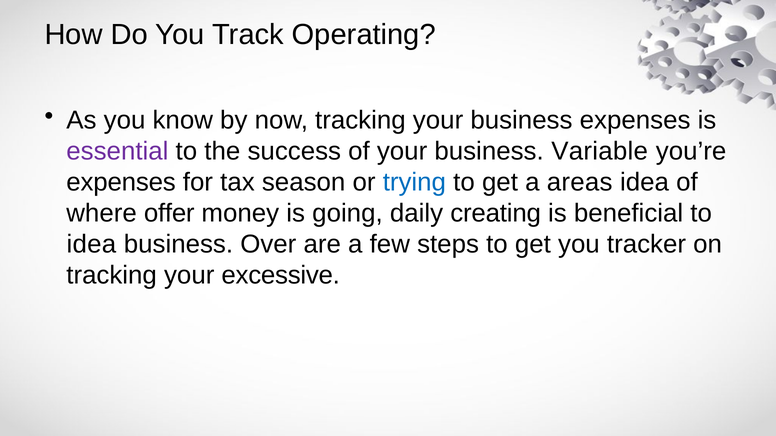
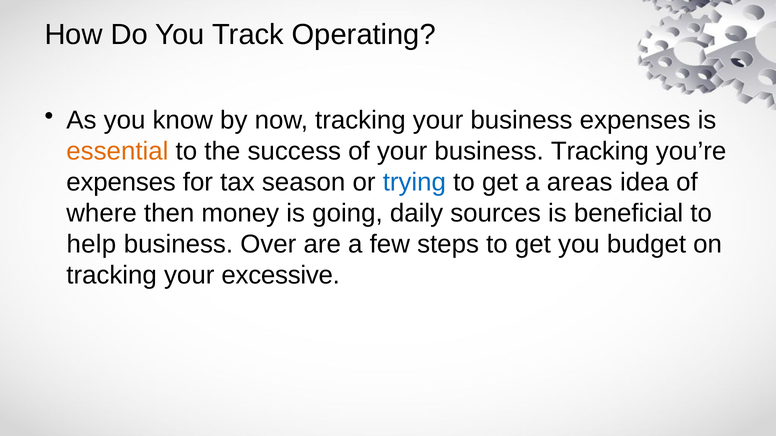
essential colour: purple -> orange (117, 151)
business Variable: Variable -> Tracking (600, 151)
offer: offer -> then (169, 214)
creating: creating -> sources (496, 214)
idea: idea -> help (91, 245)
tracker: tracker -> budget (647, 245)
